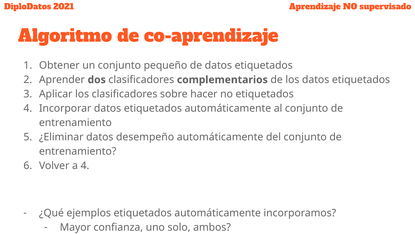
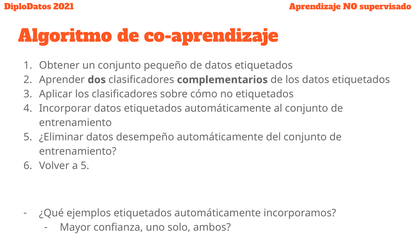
hacer: hacer -> cómo (204, 94)
a 4: 4 -> 5 (85, 165)
